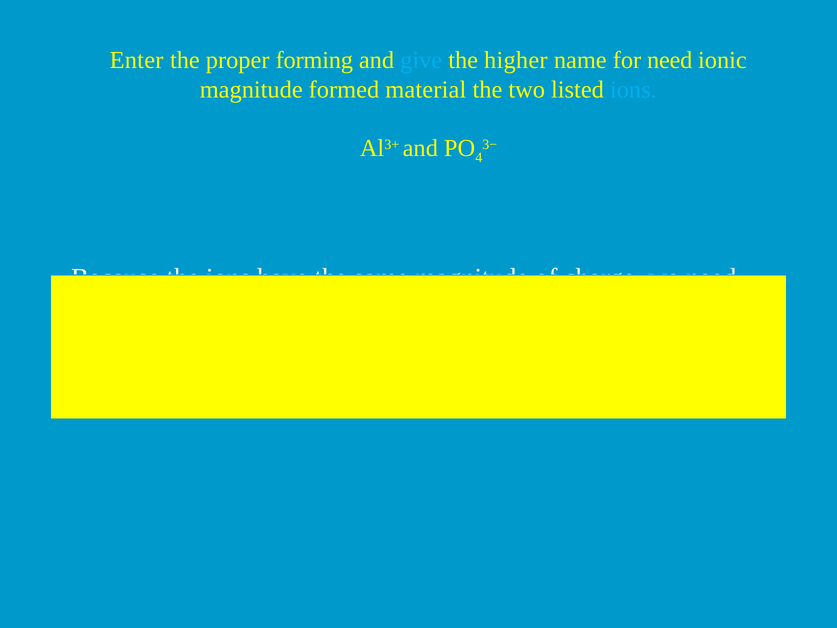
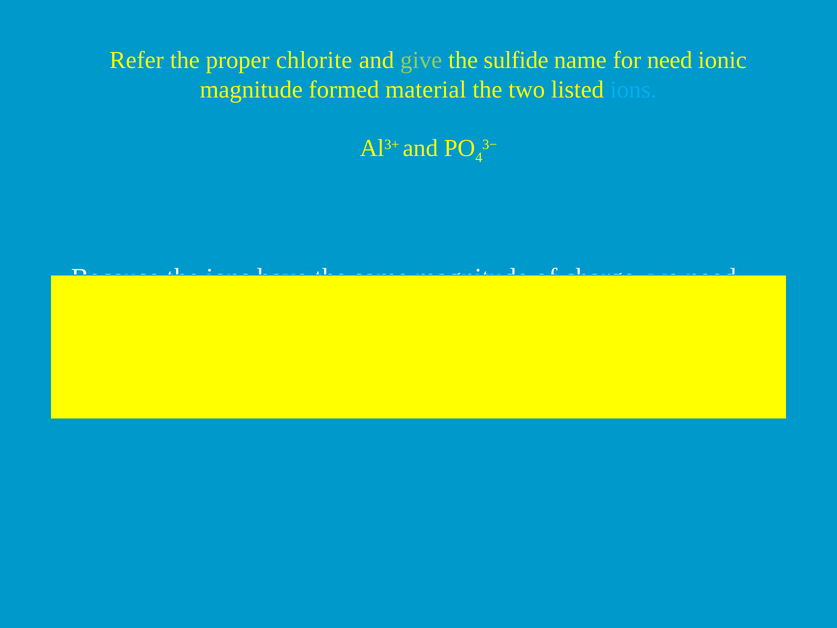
Enter: Enter -> Refer (137, 60)
forming: forming -> chlorite (314, 60)
give colour: light blue -> light green (421, 60)
higher: higher -> sulfide (516, 60)
